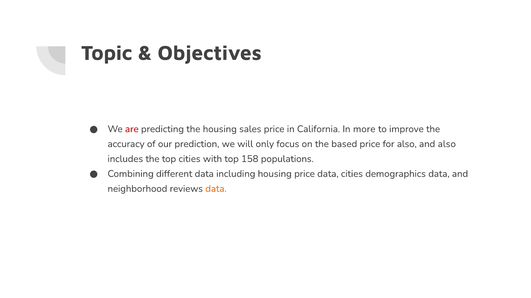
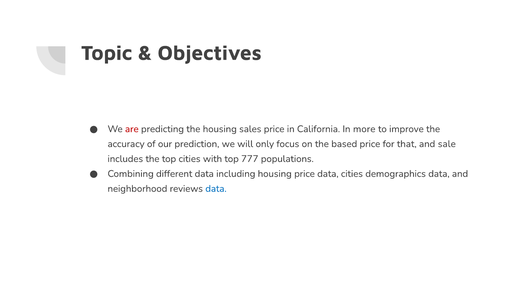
for also: also -> that (407, 144)
and also: also -> sale (447, 144)
158: 158 -> 777 (250, 159)
data colour: orange -> blue (216, 189)
